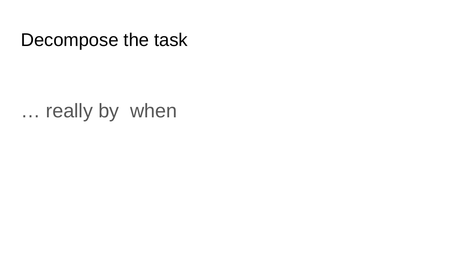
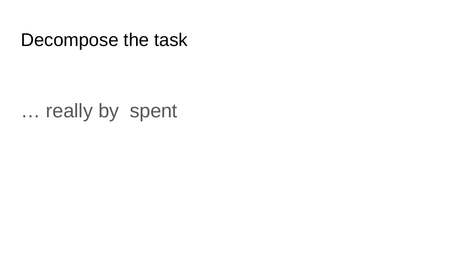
when: when -> spent (154, 111)
